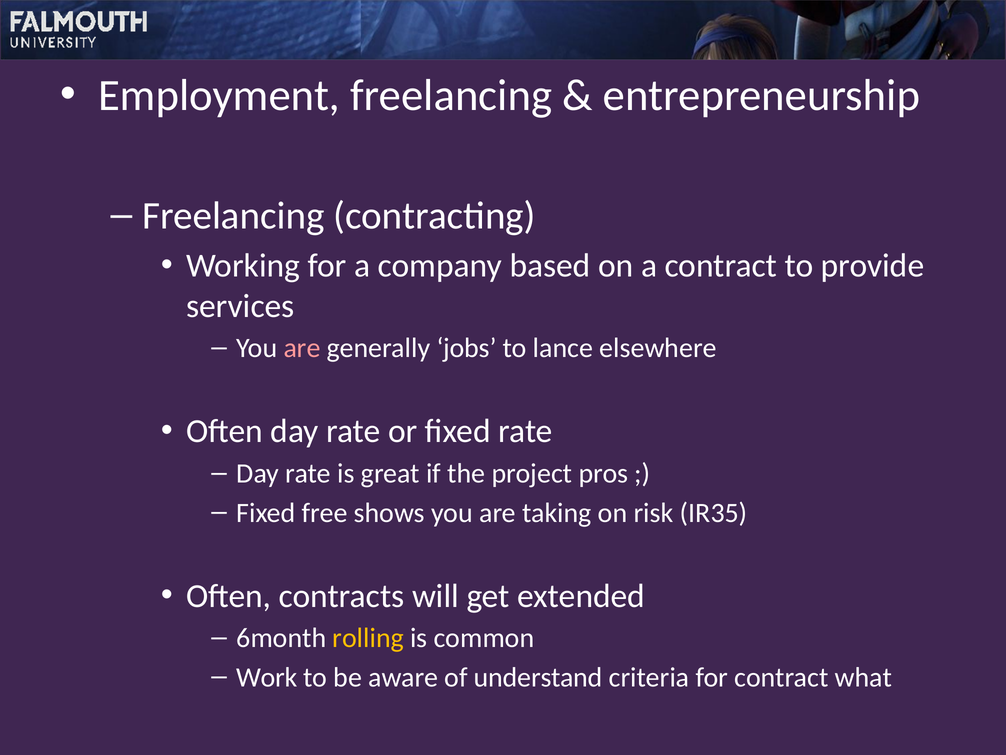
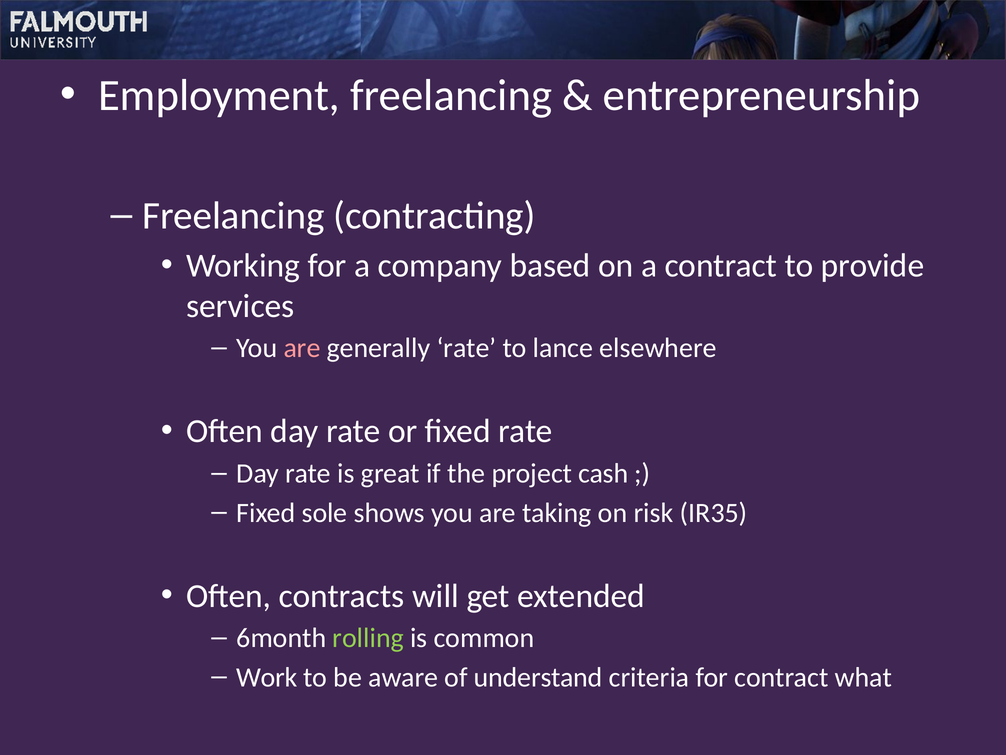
generally jobs: jobs -> rate (467, 348)
pros: pros -> cash (603, 473)
free: free -> sole (325, 512)
rolling colour: yellow -> light green (368, 638)
